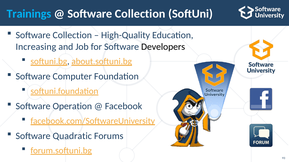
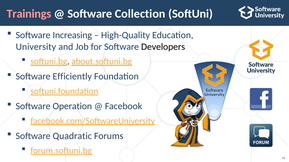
Trainings colour: light blue -> pink (29, 14)
Collection: Collection -> Increasing (72, 35)
Increasing: Increasing -> University (36, 47)
Computer: Computer -> Efficiently (72, 77)
